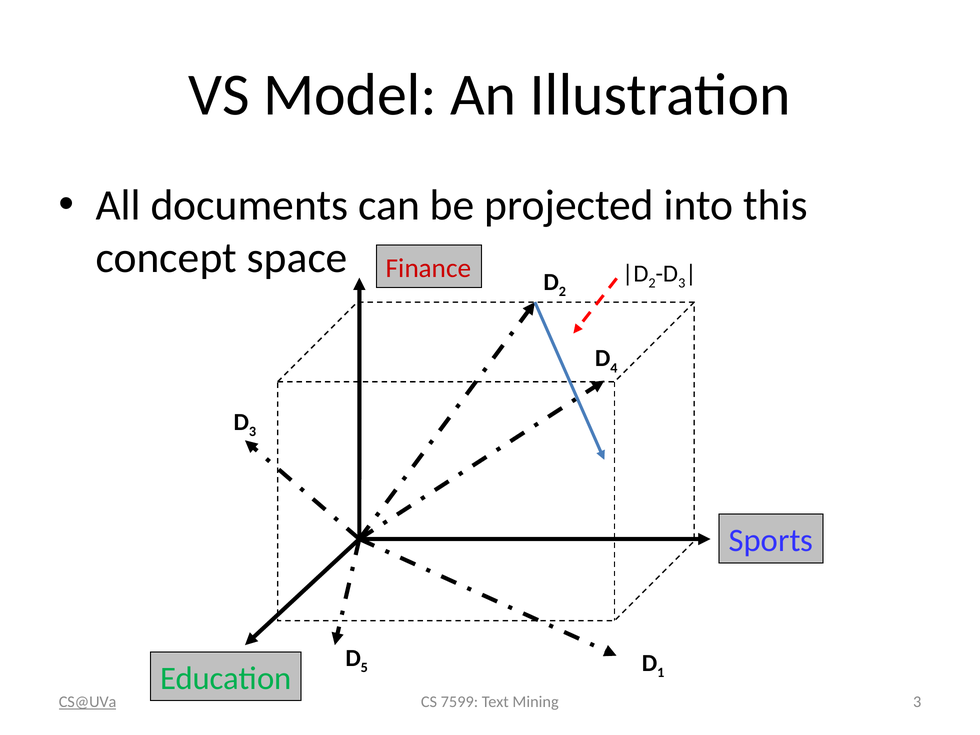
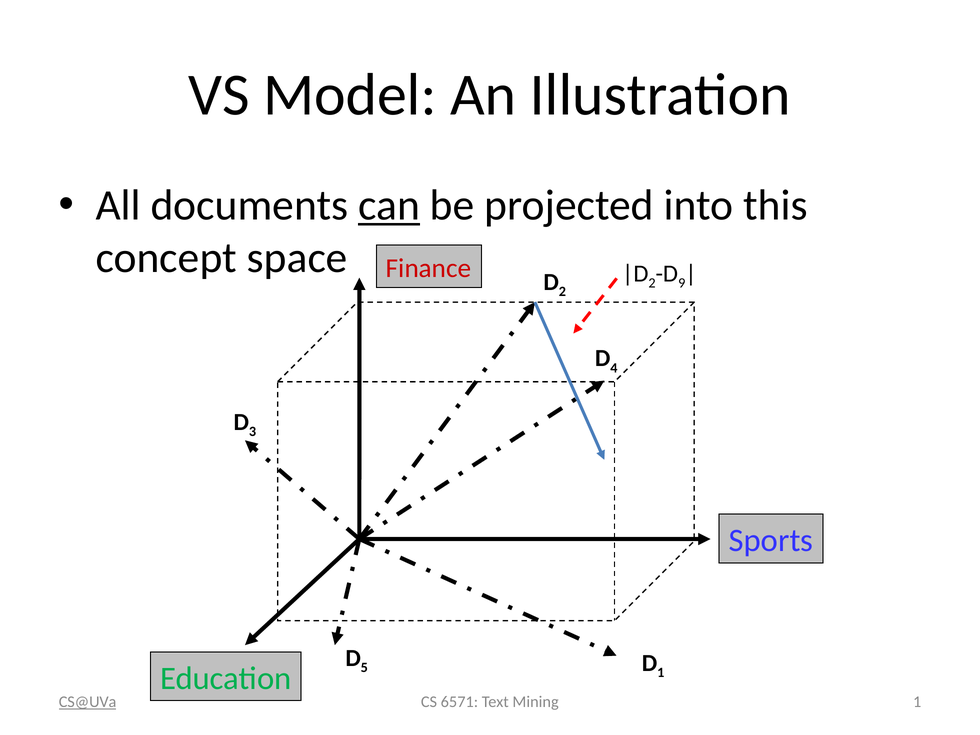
can underline: none -> present (389, 206)
3: 3 -> 9 (682, 283)
7599: 7599 -> 6571 (459, 702)
Mining 3: 3 -> 1 (917, 702)
